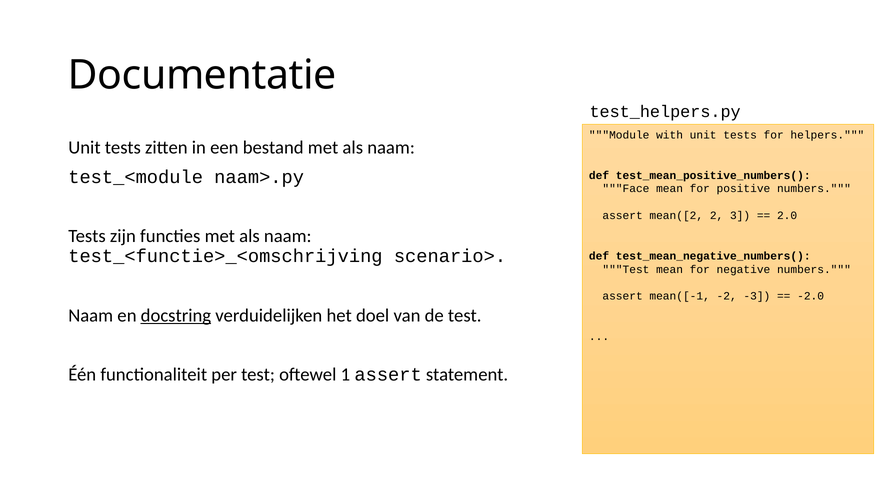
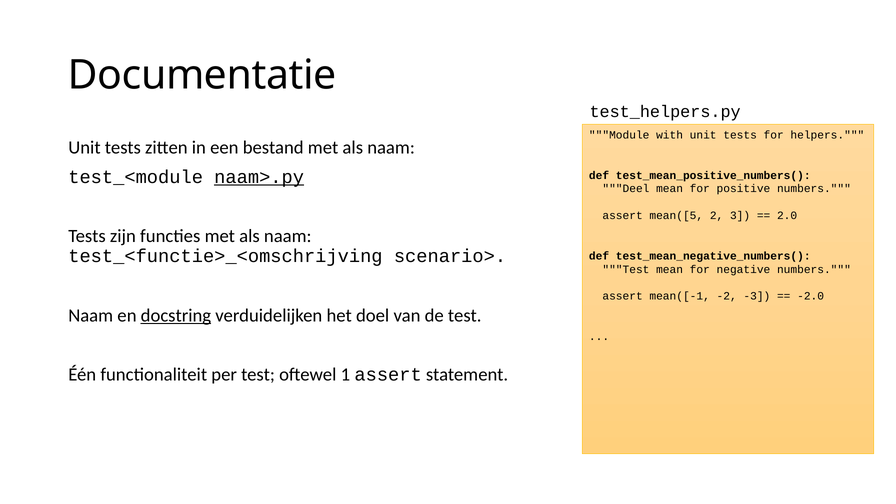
naam>.py underline: none -> present (259, 177)
Face: Face -> Deel (626, 189)
mean([2: mean([2 -> mean([5 (676, 216)
